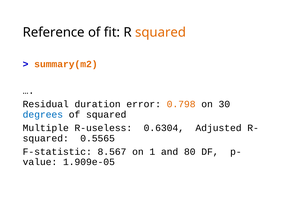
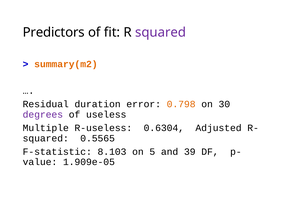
Reference: Reference -> Predictors (54, 32)
squared colour: orange -> purple (161, 32)
degrees colour: blue -> purple (43, 115)
of squared: squared -> useless (106, 115)
8.567: 8.567 -> 8.103 (112, 152)
1: 1 -> 5 (152, 152)
80: 80 -> 39 (190, 152)
